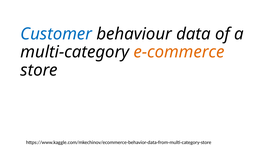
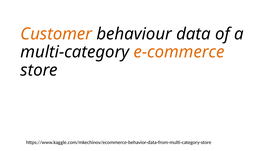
Customer colour: blue -> orange (56, 34)
